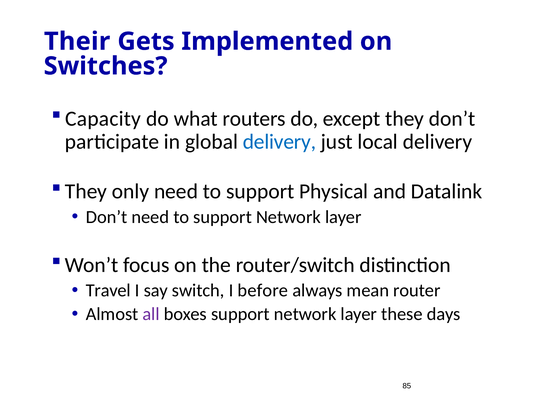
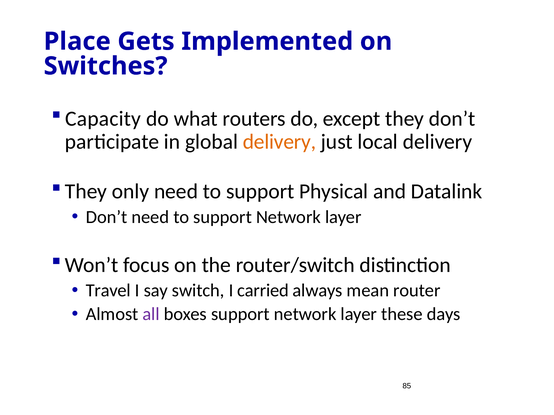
Their: Their -> Place (77, 41)
delivery colour: blue -> orange (280, 142)
before: before -> carried (263, 291)
